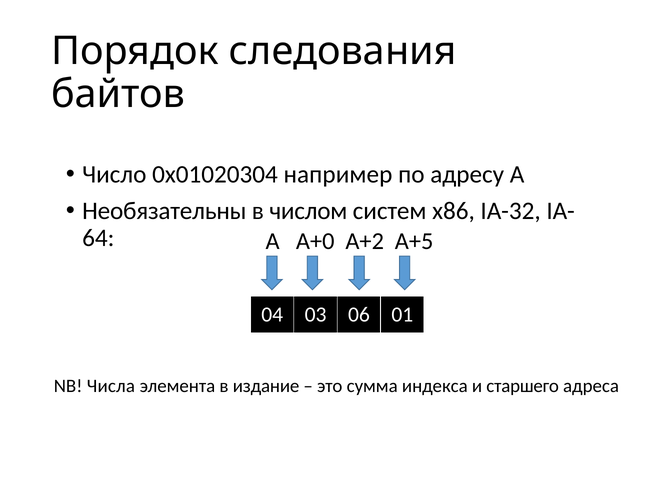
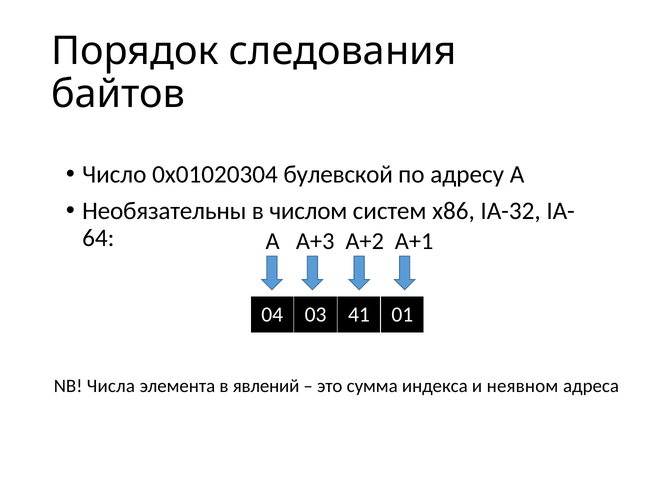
например: например -> булевской (338, 175)
A+0: A+0 -> A+3 (315, 241)
A+5: A+5 -> A+1 (414, 241)
06: 06 -> 41 (359, 315)
издание: издание -> явлений (266, 386)
старшего: старшего -> неявном (522, 386)
